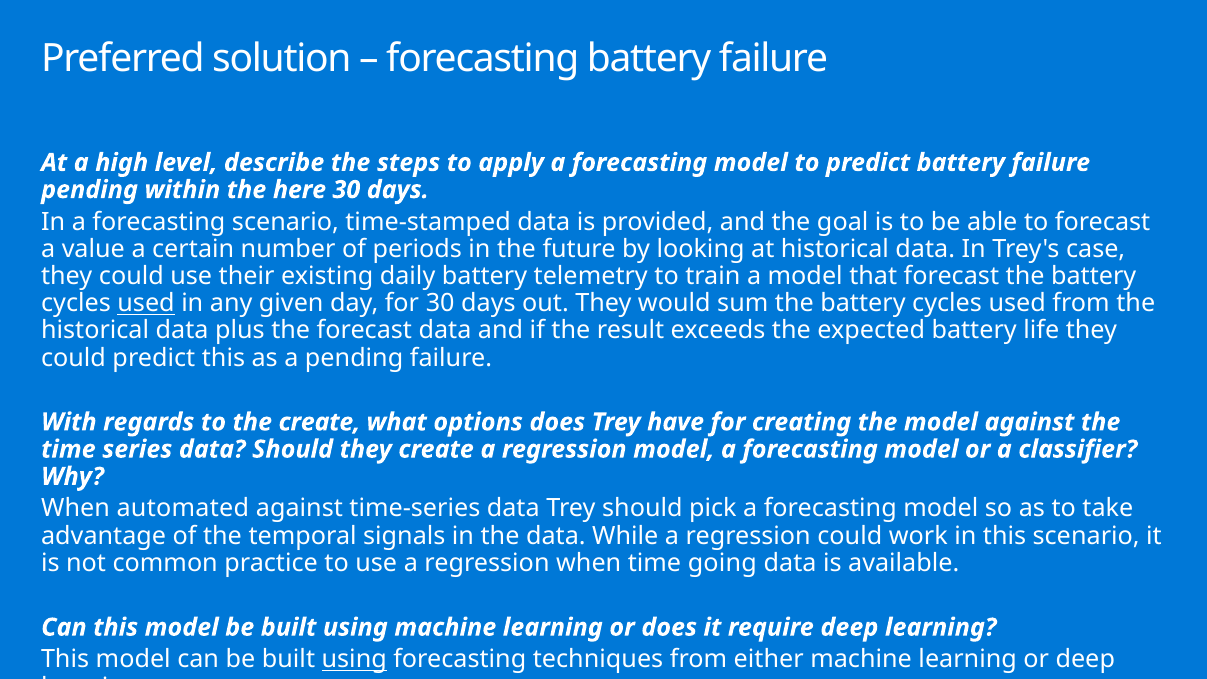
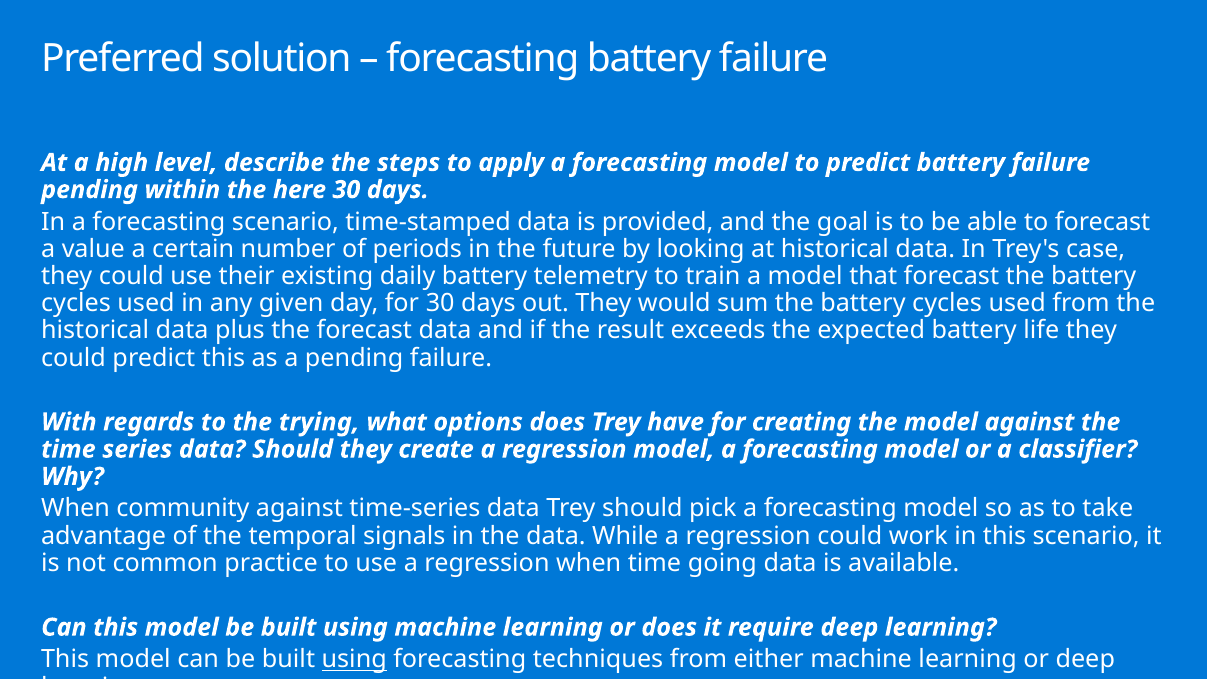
used underline: present -> none (146, 303)
the create: create -> trying (319, 422)
automated: automated -> community (183, 509)
